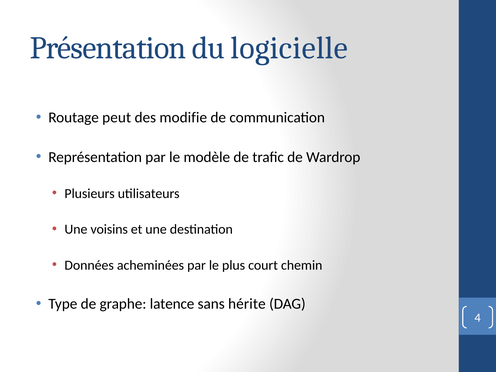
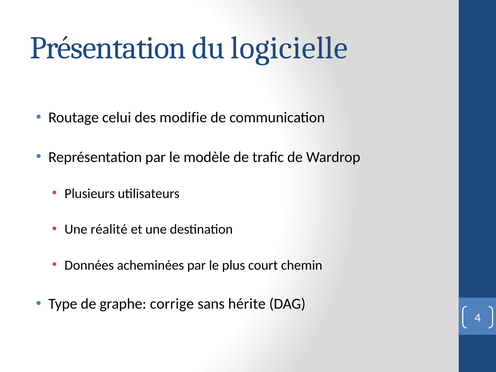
peut: peut -> celui (117, 118)
voisins: voisins -> réalité (109, 229)
latence: latence -> corrige (172, 304)
